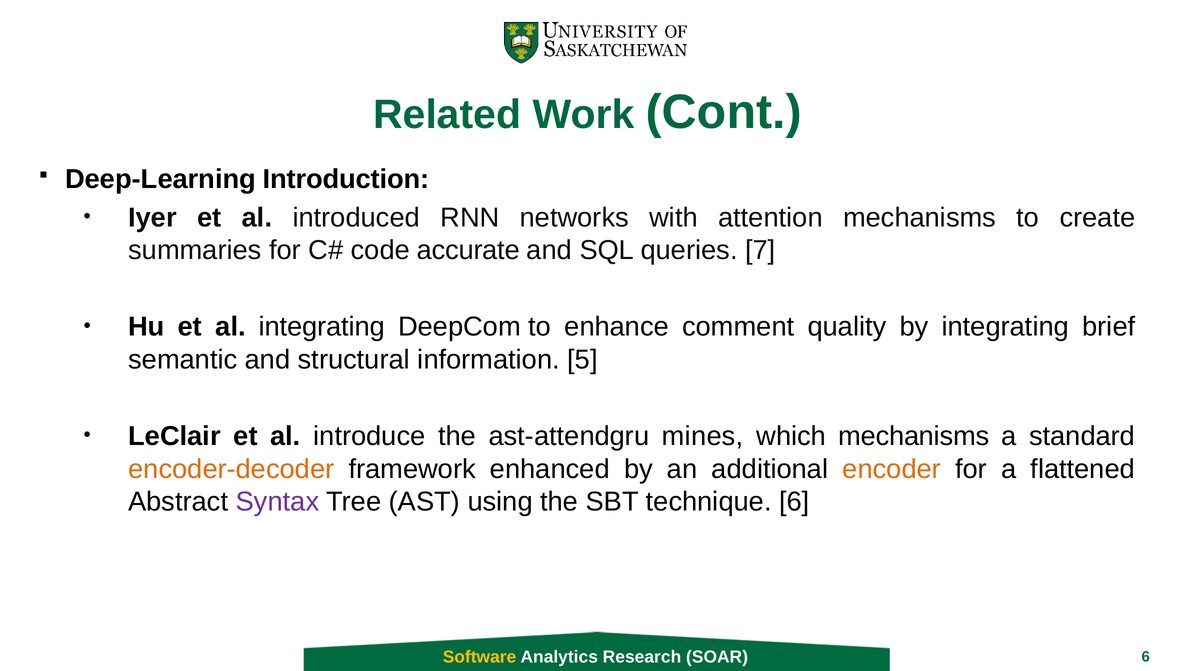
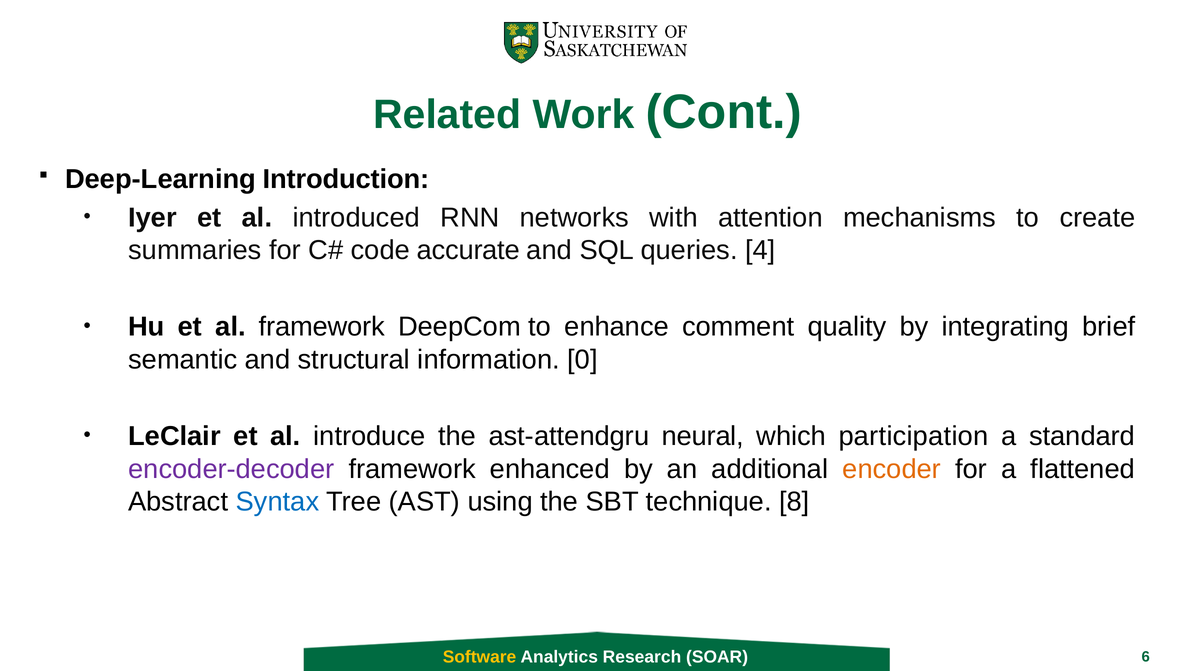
7: 7 -> 4 (760, 250)
al integrating: integrating -> framework (322, 327)
5: 5 -> 0 (582, 360)
mines: mines -> neural (703, 436)
which mechanisms: mechanisms -> participation (914, 436)
encoder-decoder colour: orange -> purple (231, 469)
Syntax colour: purple -> blue (278, 502)
technique 6: 6 -> 8 (794, 502)
